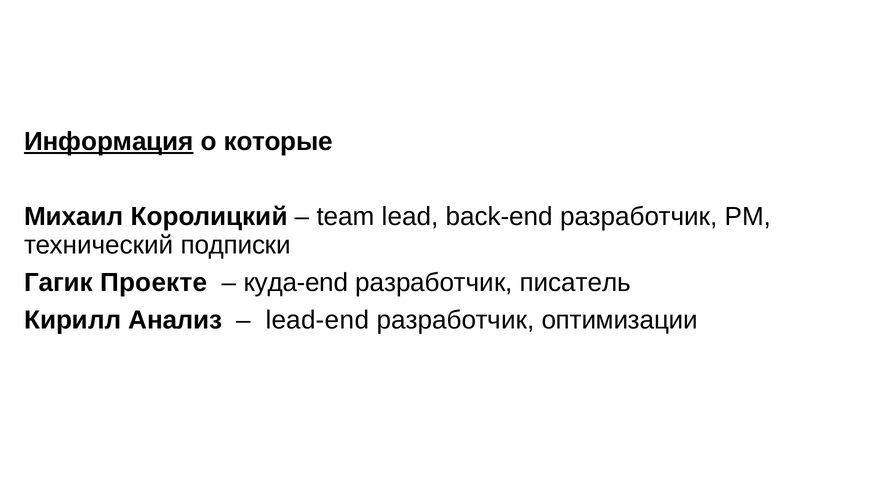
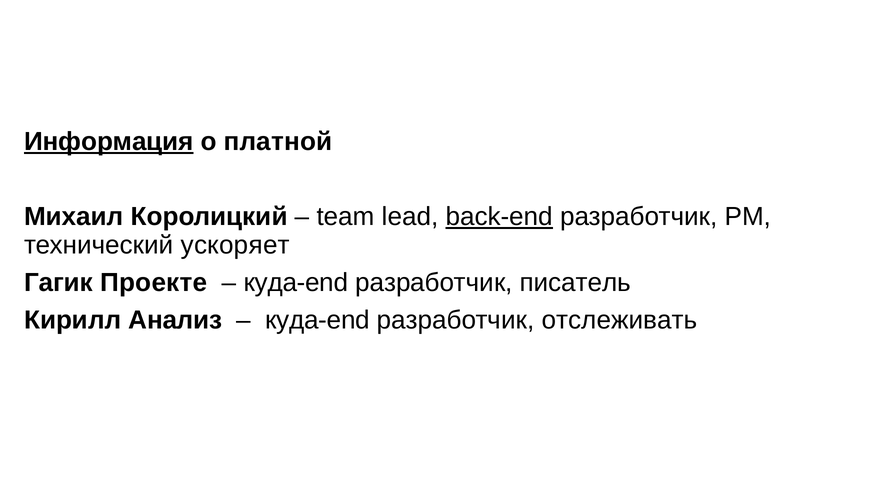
которые: которые -> платной (278, 142)
back-end underline: none -> present (499, 217)
подписки: подписки -> ускоряет (235, 245)
lead-end: lead-end -> куда-end (318, 320)
оптимизации: оптимизации -> отслеживать (619, 320)
